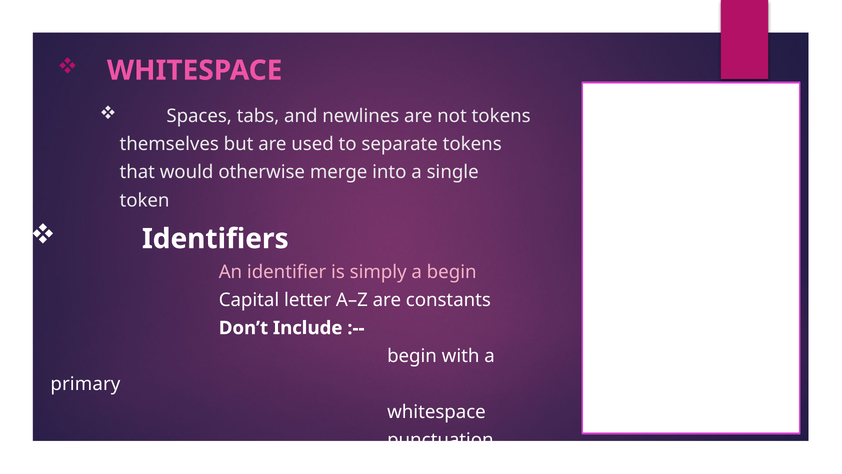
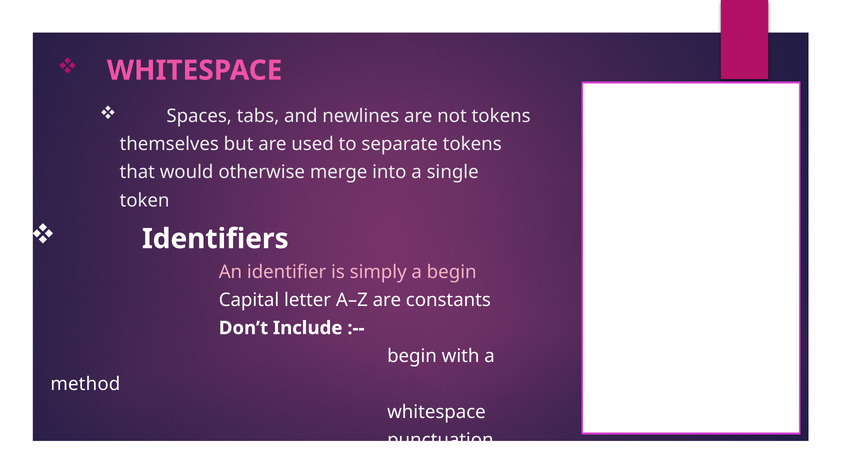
primary: primary -> method (85, 384)
